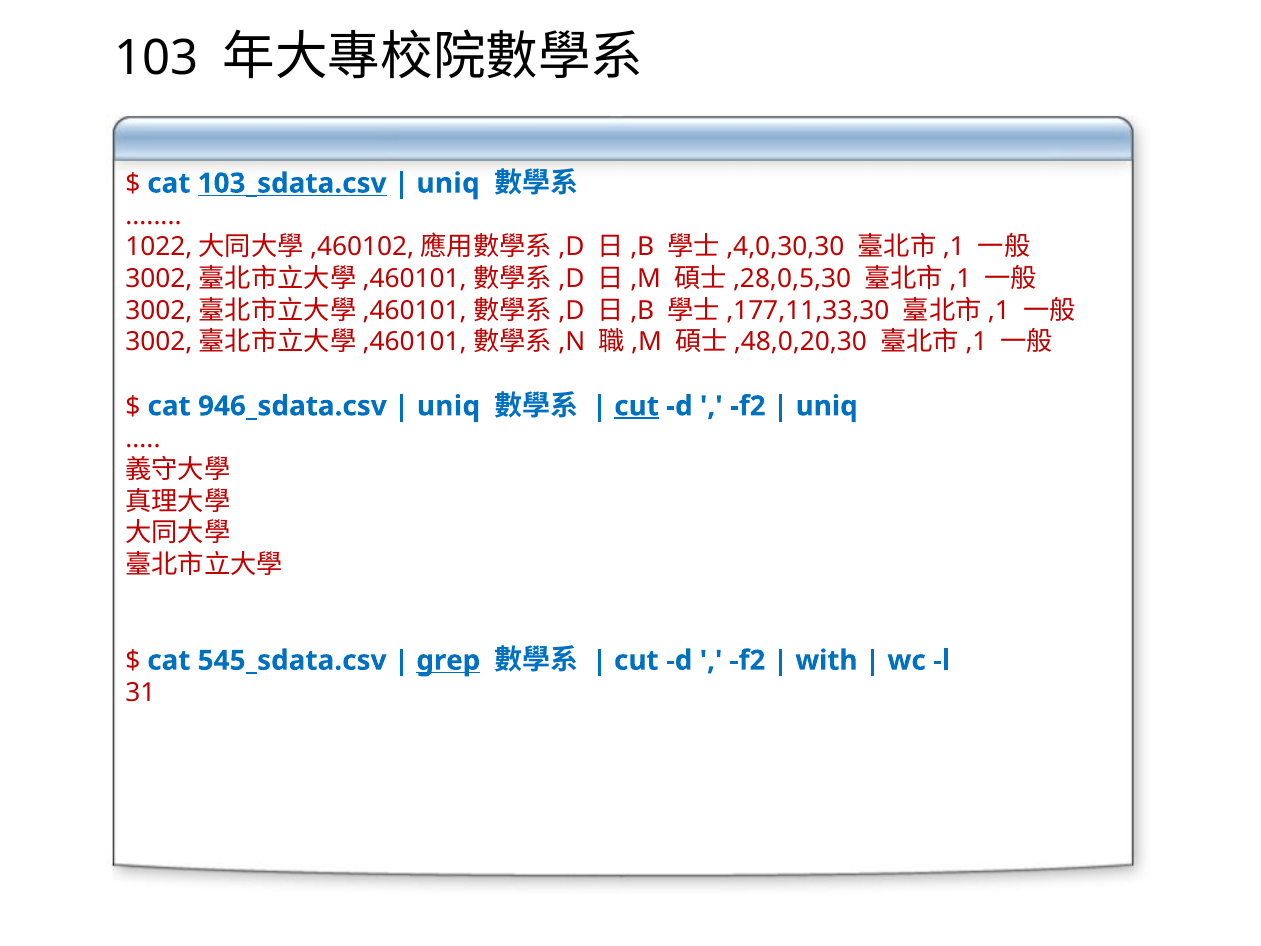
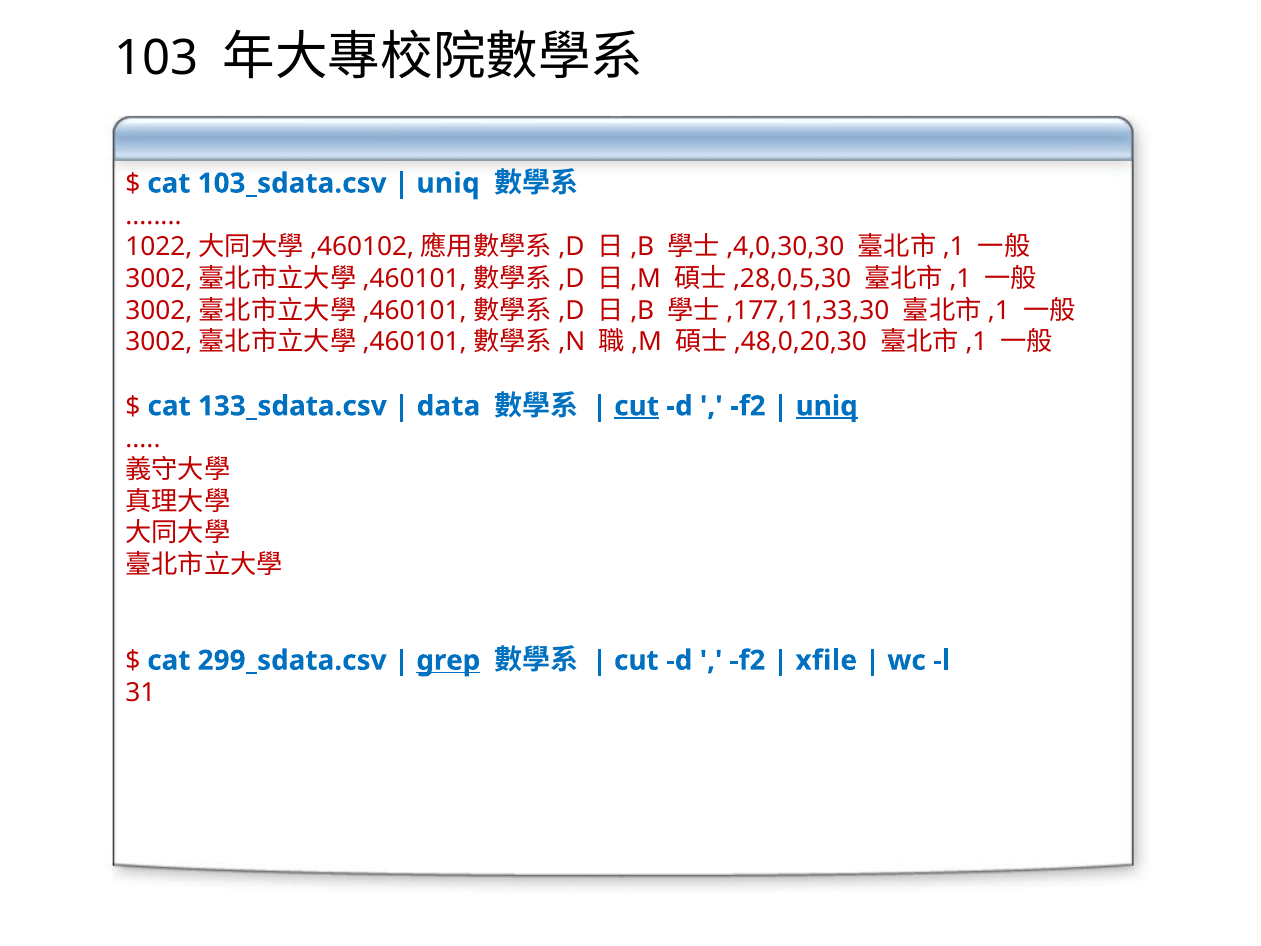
103_sdata.csv underline: present -> none (292, 183)
946_sdata.csv: 946_sdata.csv -> 133_sdata.csv (292, 406)
uniq: uniq -> data (449, 406)
uniq underline: none -> present (827, 406)
545_sdata.csv: 545_sdata.csv -> 299_sdata.csv (292, 660)
with: with -> xfile (826, 660)
